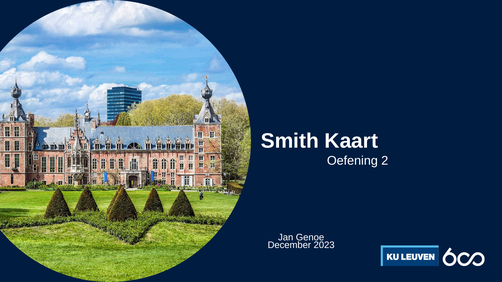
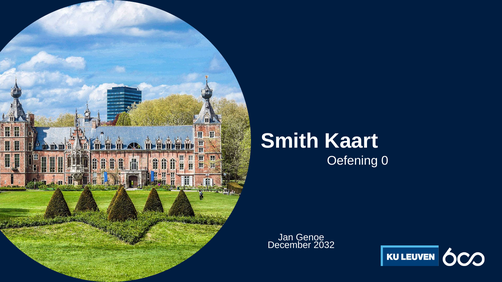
2: 2 -> 0 (385, 161)
2023: 2023 -> 2032 (324, 245)
